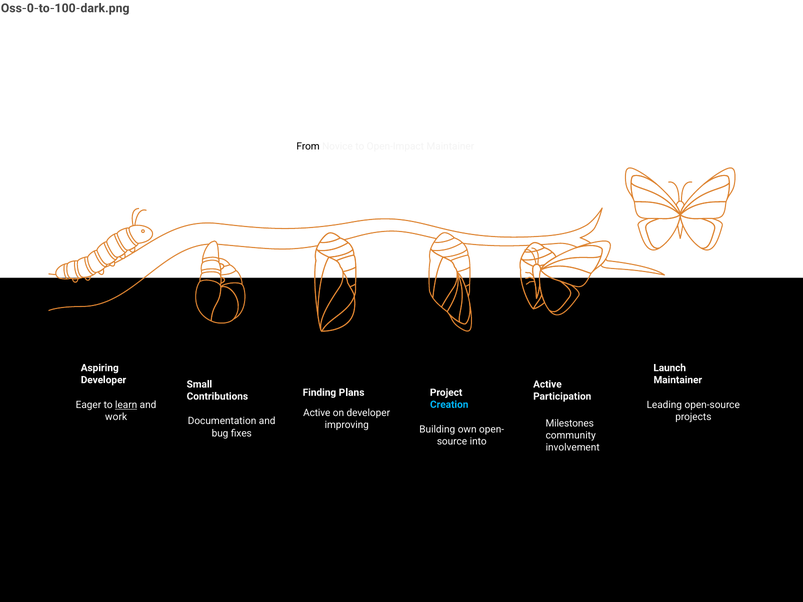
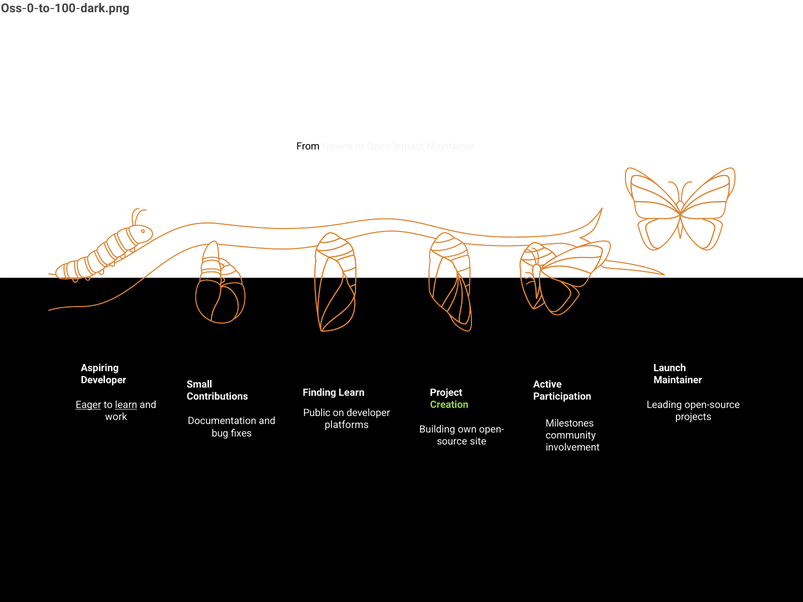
Finding Plans: Plans -> Learn (352, 393)
Eager underline: none -> present (88, 405)
Creation colour: light blue -> light green (449, 405)
Active: Active -> Public (317, 413)
improving: improving -> platforms (347, 425)
into: into -> site (478, 442)
